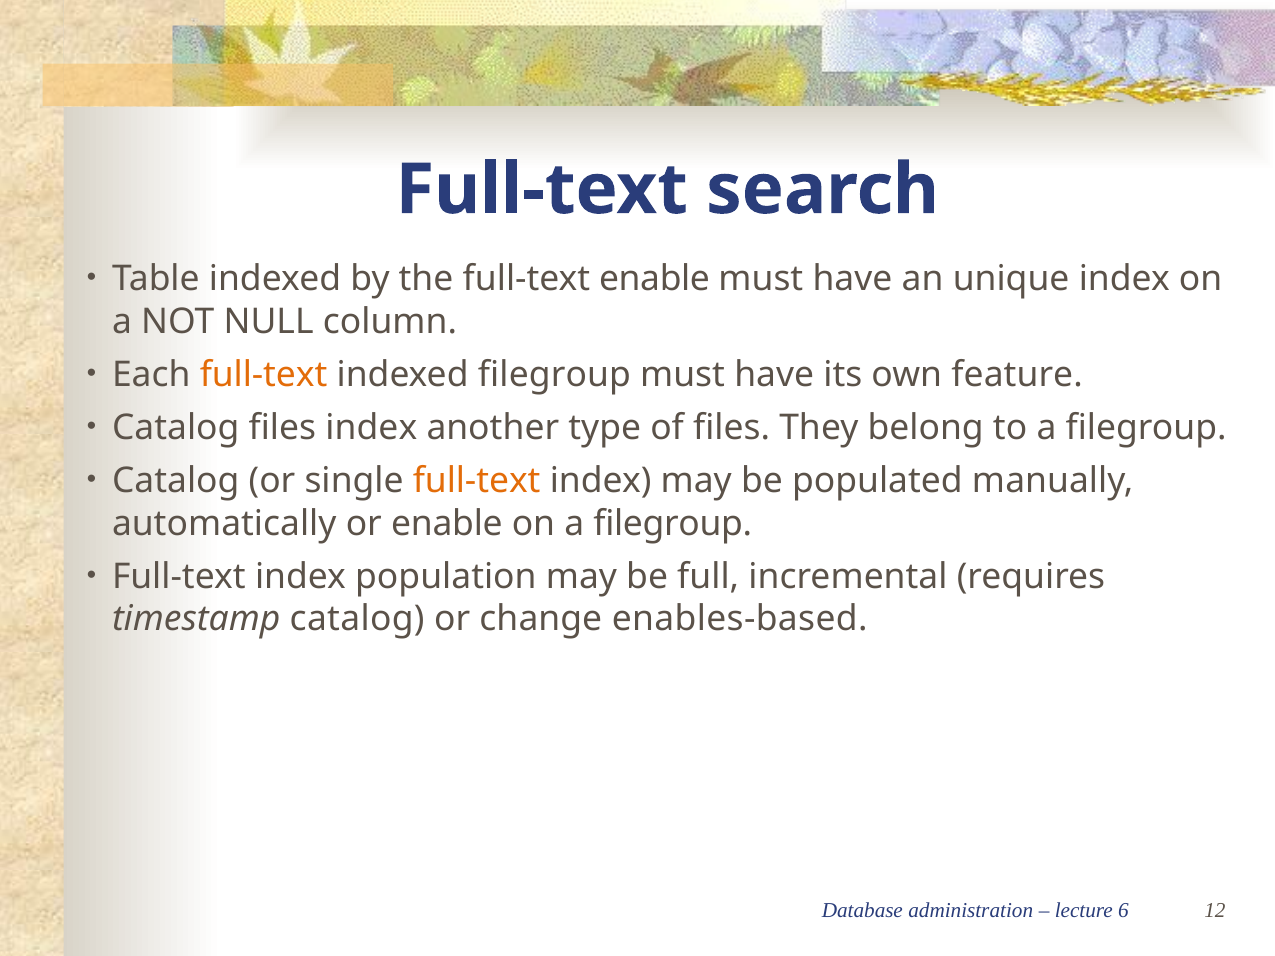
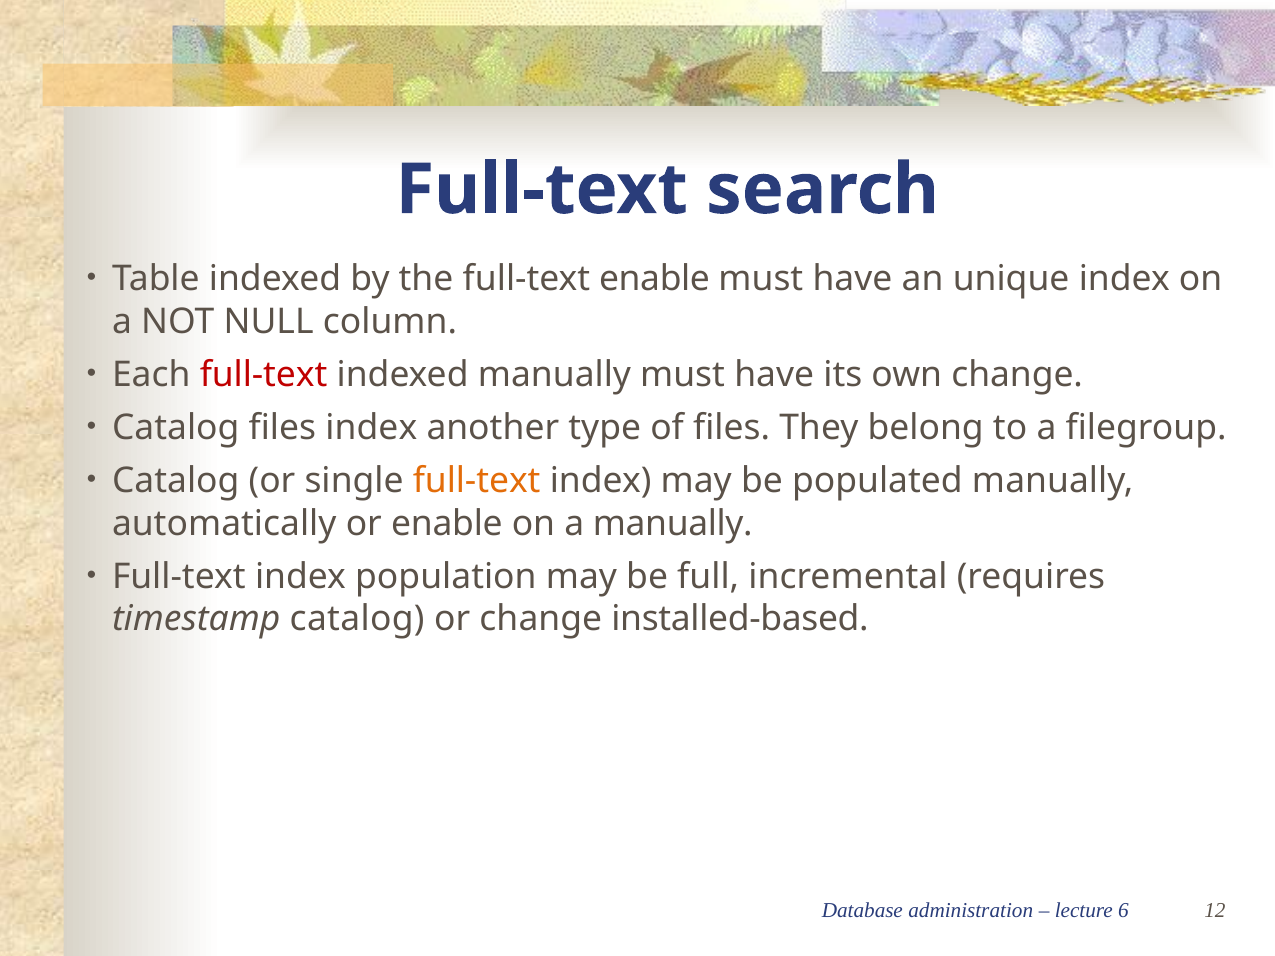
full-text colour: orange -> red (264, 375)
indexed filegroup: filegroup -> manually (554, 375)
own feature: feature -> change (1017, 375)
on a filegroup: filegroup -> manually (673, 524)
enables-based: enables-based -> installed-based (740, 619)
